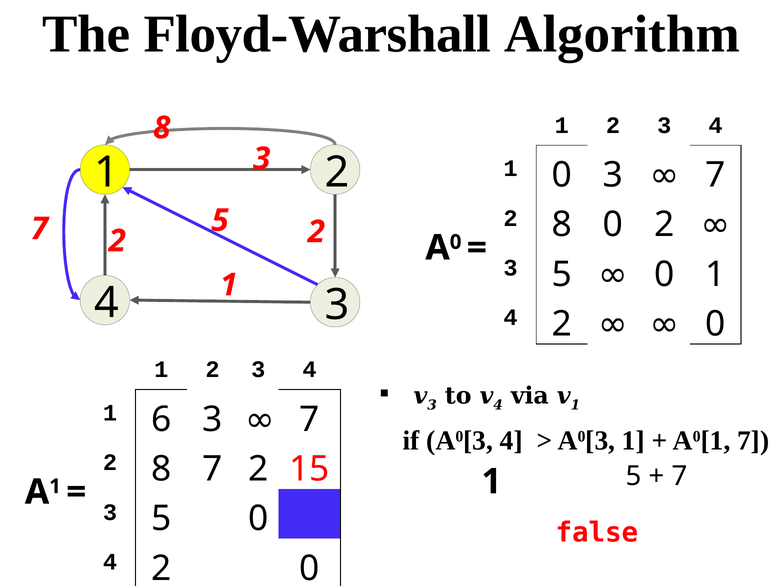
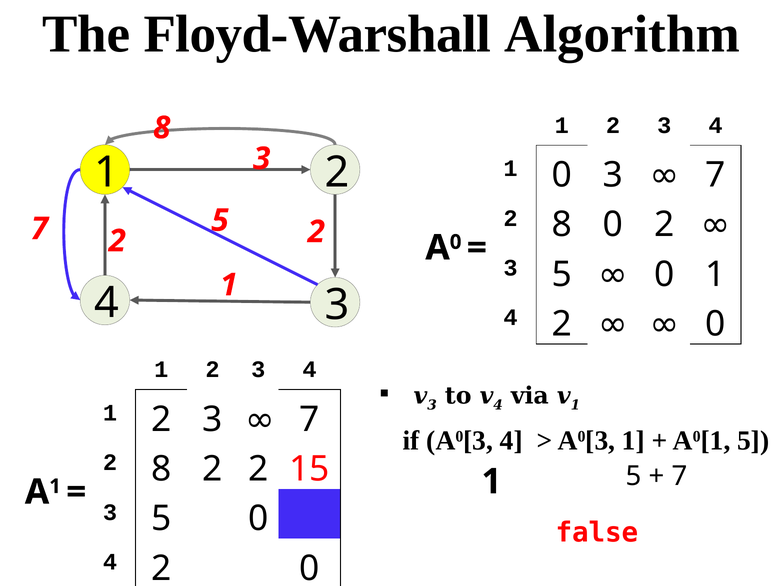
6: 6 -> 2 (161, 419)
A0[1 7: 7 -> 5 (753, 440)
2 8 7: 7 -> 2 (213, 468)
